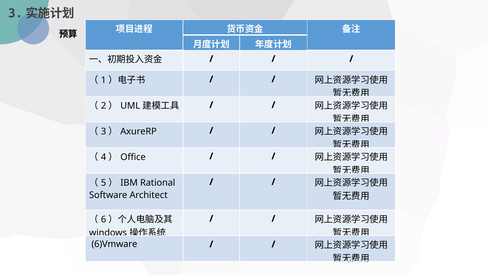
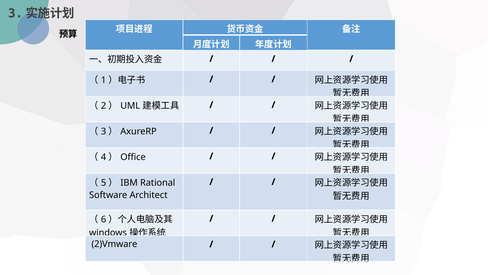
6)Vmware: 6)Vmware -> 2)Vmware (114, 244)
